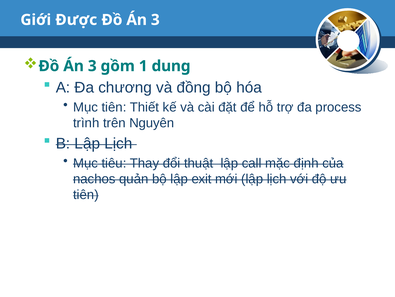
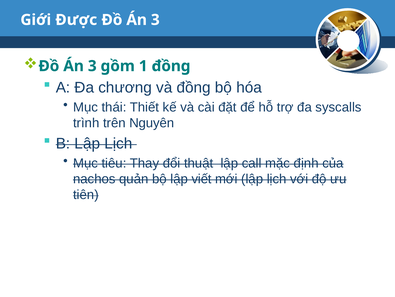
1 dung: dung -> đồng (171, 66)
Mục tiên: tiên -> thái (114, 107)
process: process -> syscalls (338, 107)
exit: exit -> viết (202, 179)
